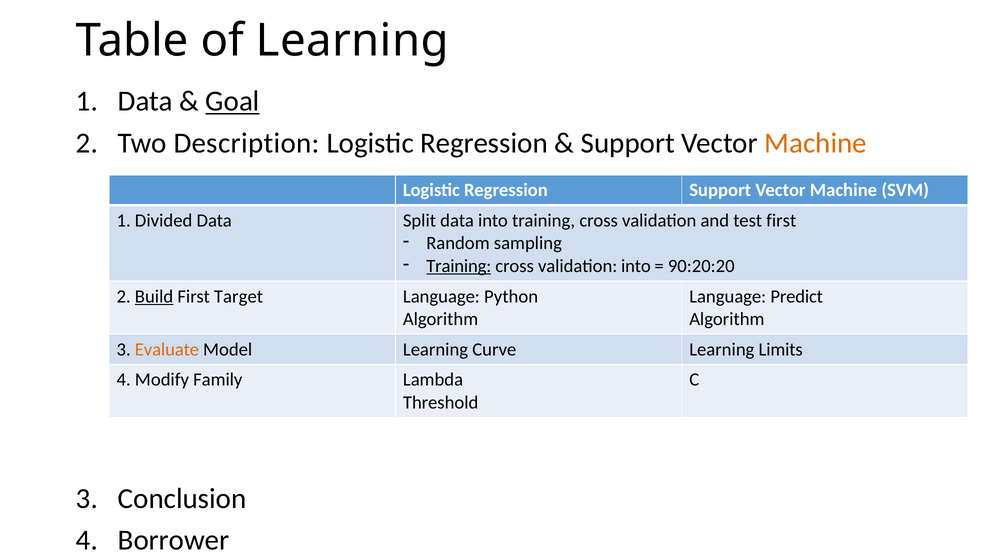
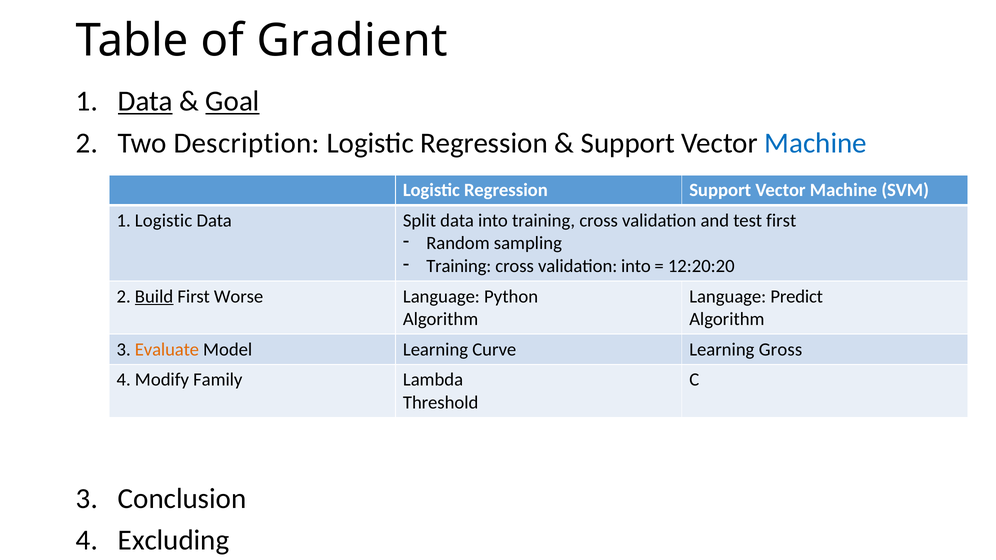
of Learning: Learning -> Gradient (352, 40)
Data underline: none -> present (145, 101)
Machine colour: orange -> blue (816, 143)
1 Divided: Divided -> Logistic (164, 221)
Training underline: present -> none (459, 266)
90:20:20: 90:20:20 -> 12:20:20 (701, 266)
Target: Target -> Worse (239, 297)
Limits: Limits -> Gross (781, 350)
Borrower: Borrower -> Excluding (174, 541)
